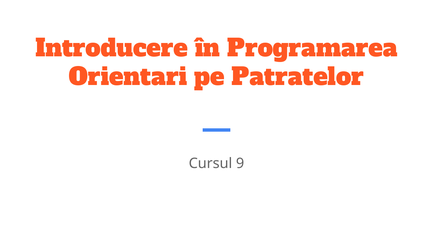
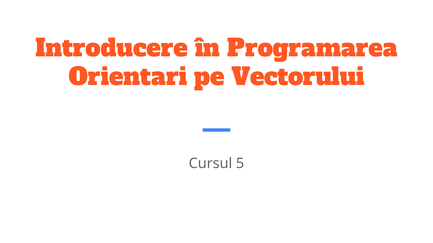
Patratelor: Patratelor -> Vectorului (298, 78)
9: 9 -> 5 (240, 164)
